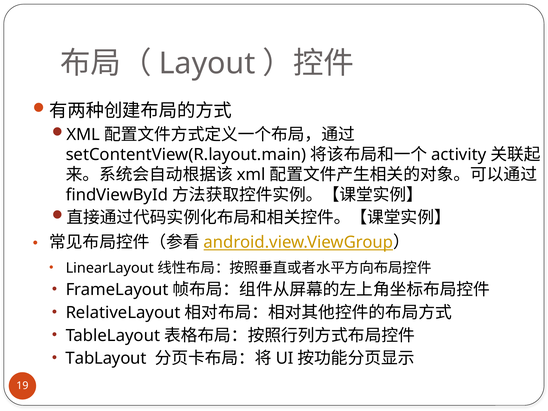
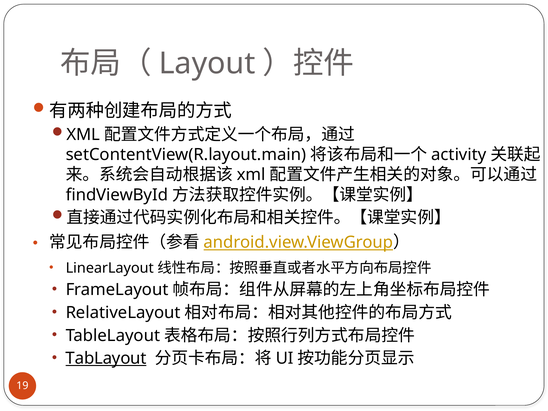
TabLayout underline: none -> present (106, 358)
